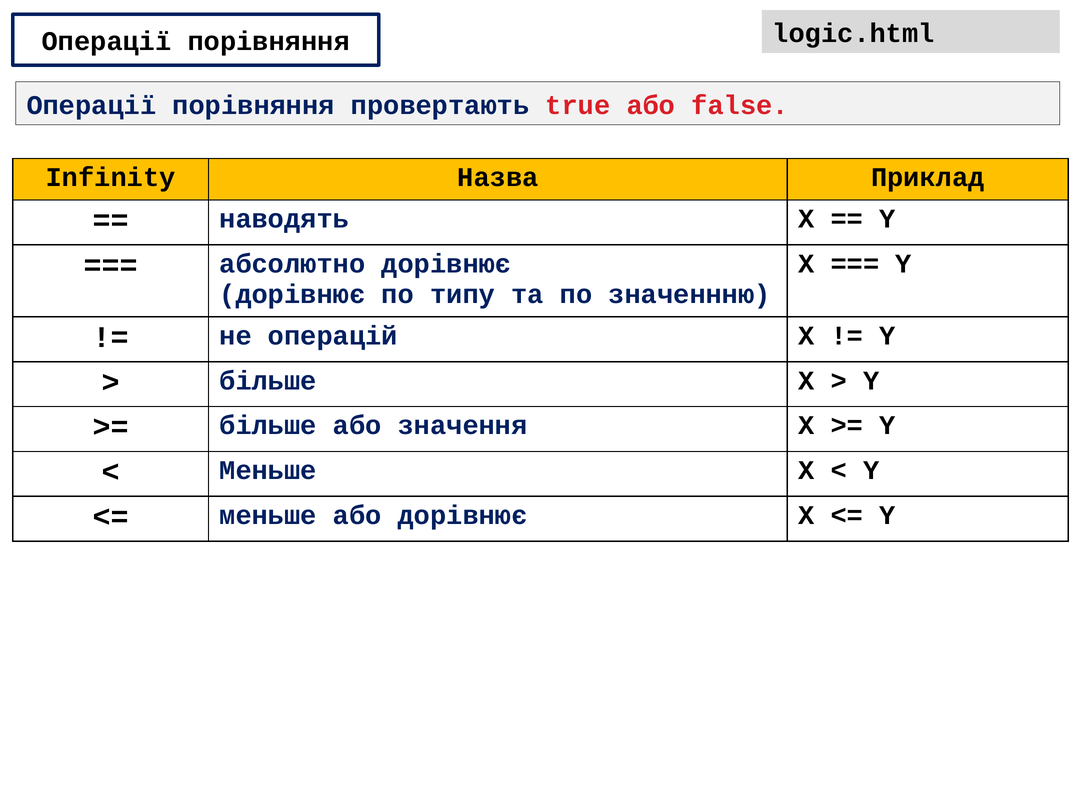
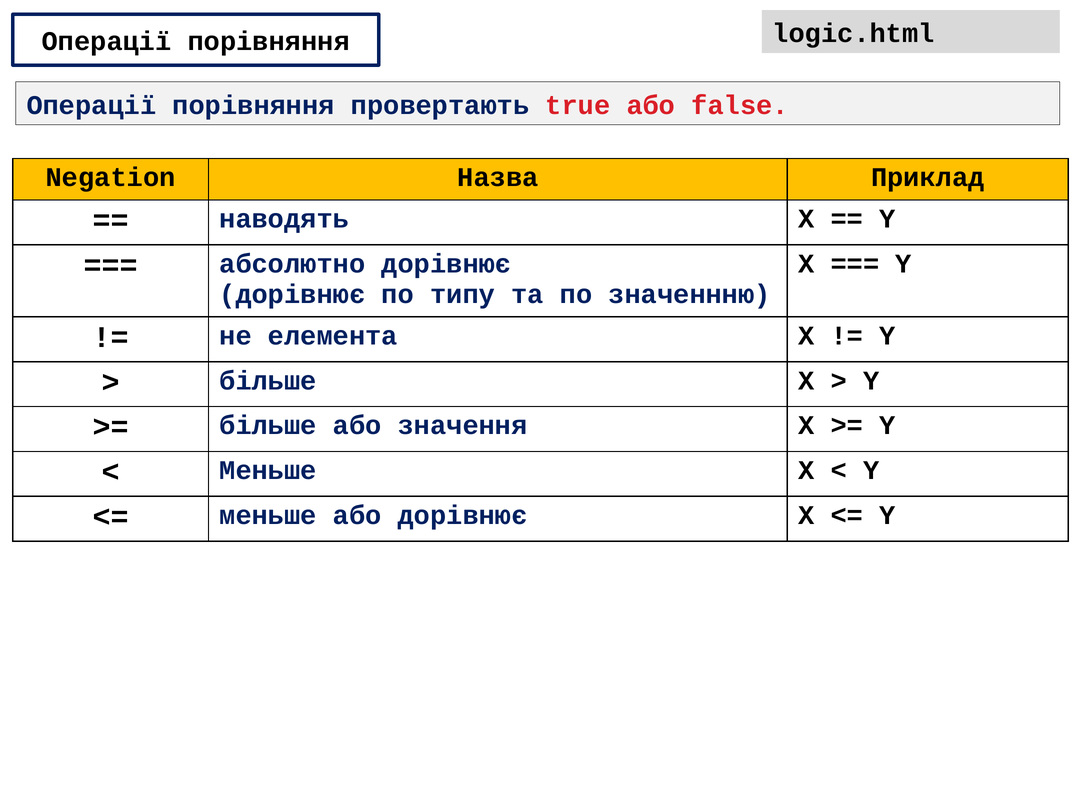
Infinity: Infinity -> Negation (111, 178)
операцій: операцій -> елемента (333, 336)
